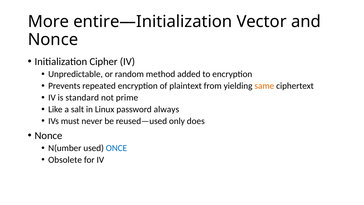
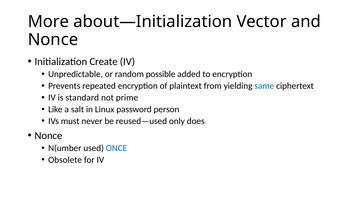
entire—Initialization: entire—Initialization -> about—Initialization (153, 22)
Cipher: Cipher -> Create (104, 62)
method: method -> possible (161, 74)
same colour: orange -> blue (264, 86)
always: always -> person (166, 109)
